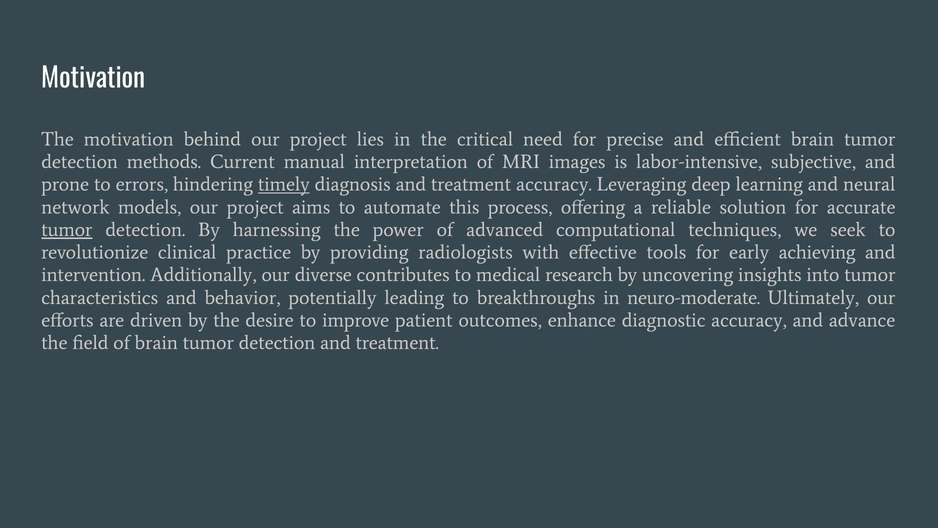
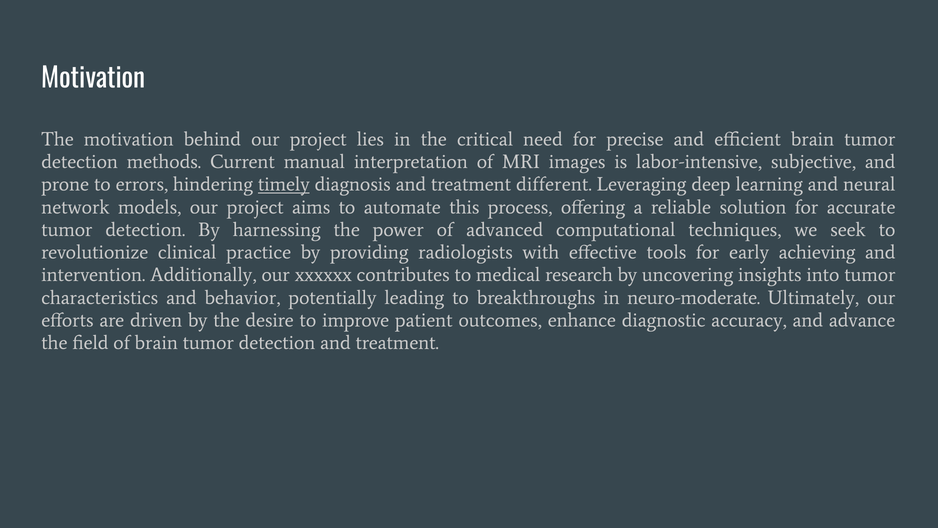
treatment accuracy: accuracy -> different (554, 184)
tumor underline: present -> none (67, 230)
diverse: diverse -> xxxxxx (323, 275)
